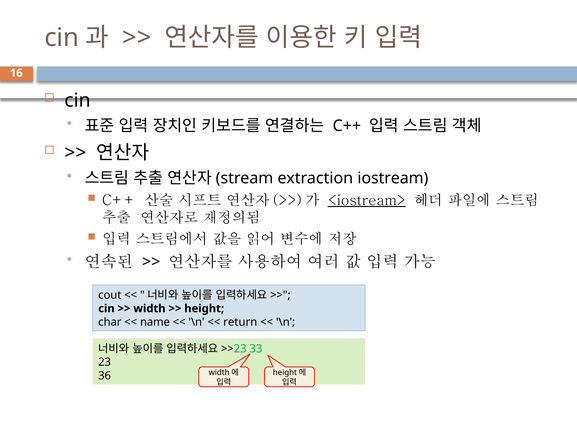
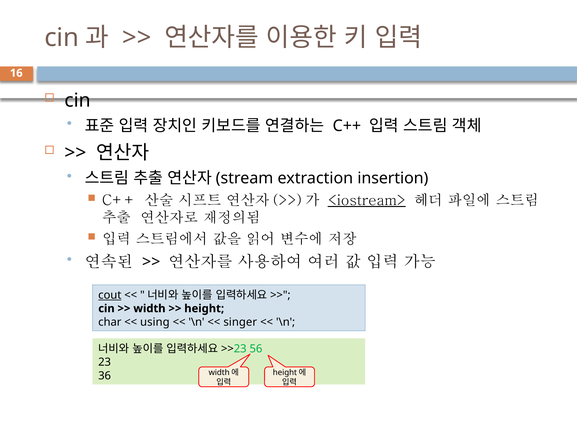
iostream: iostream -> insertion (393, 178)
cout underline: none -> present (110, 295)
name: name -> using (155, 322)
return: return -> singer (240, 322)
33: 33 -> 56 (256, 349)
